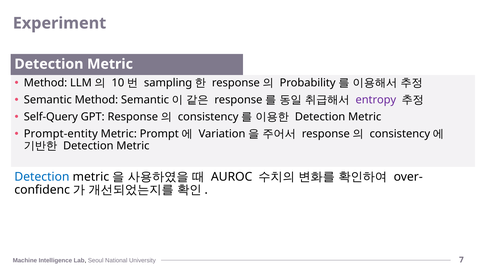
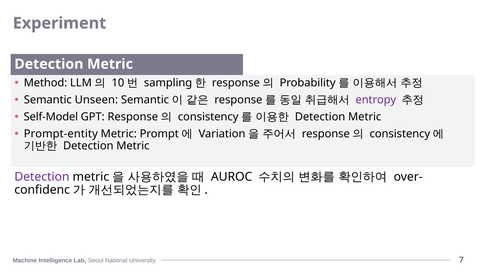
Semantic Method: Method -> Unseen (96, 100)
Self-Query: Self-Query -> Self-Model (51, 117)
Detection colour: blue -> purple (42, 177)
